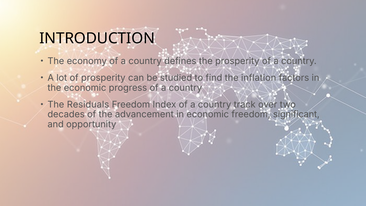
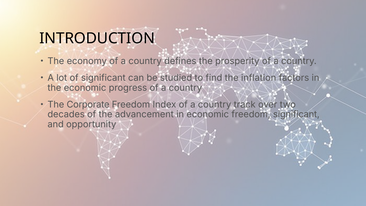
of prosperity: prosperity -> significant (103, 78)
Residuals: Residuals -> Corporate (88, 105)
